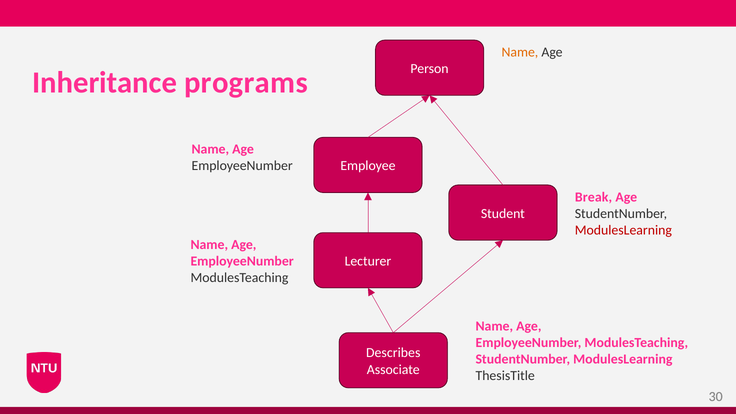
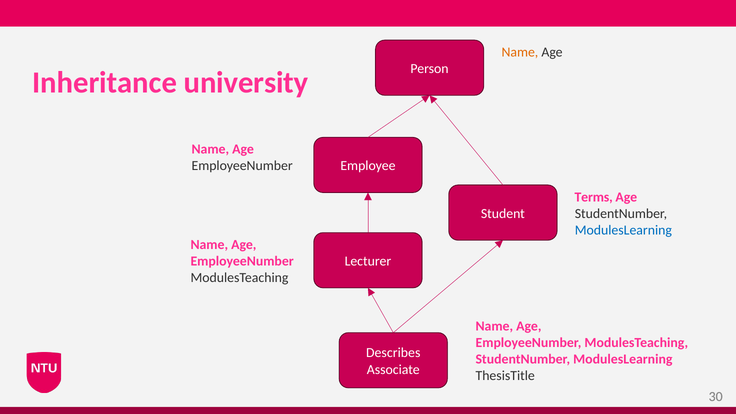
programs: programs -> university (246, 82)
Break: Break -> Terms (594, 197)
ModulesLearning colour: red -> blue (623, 230)
